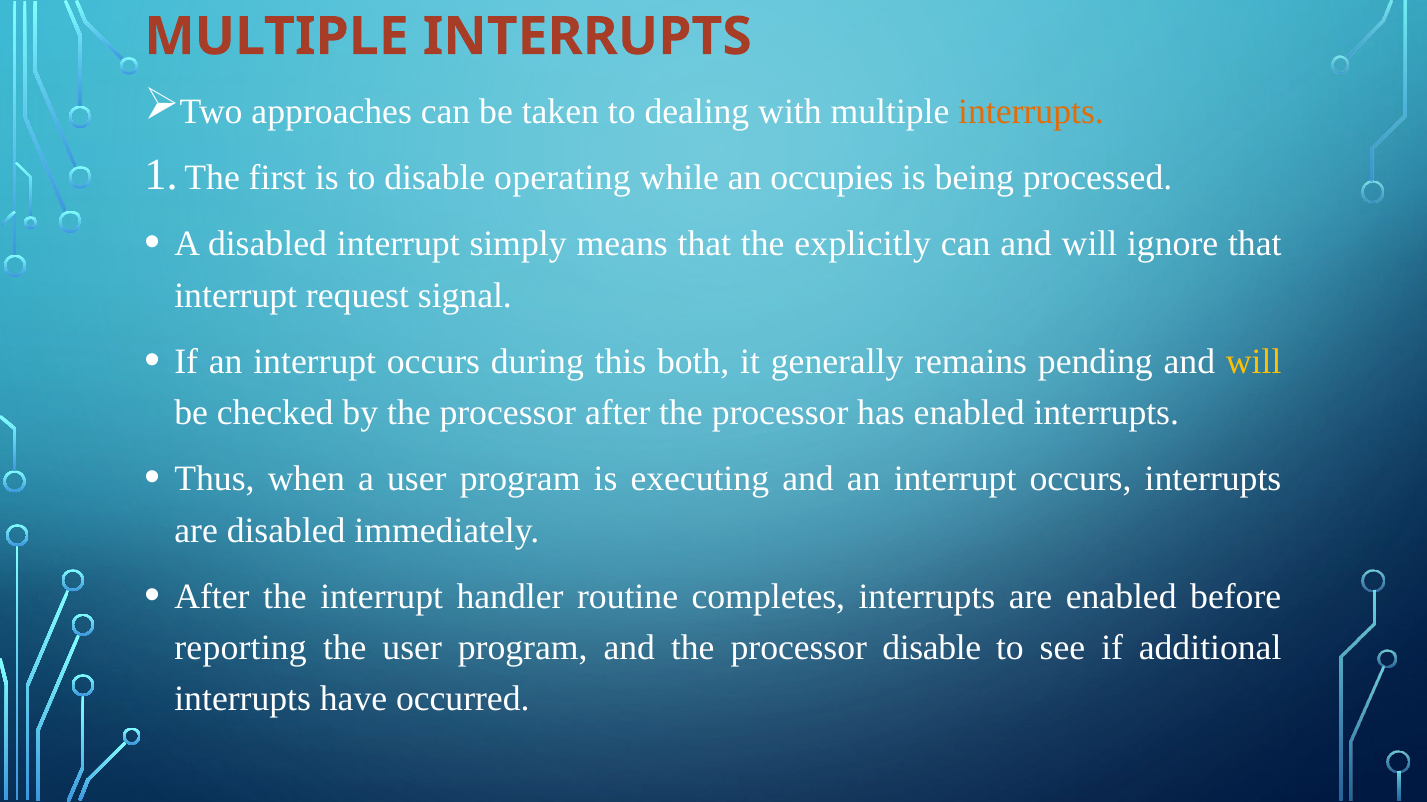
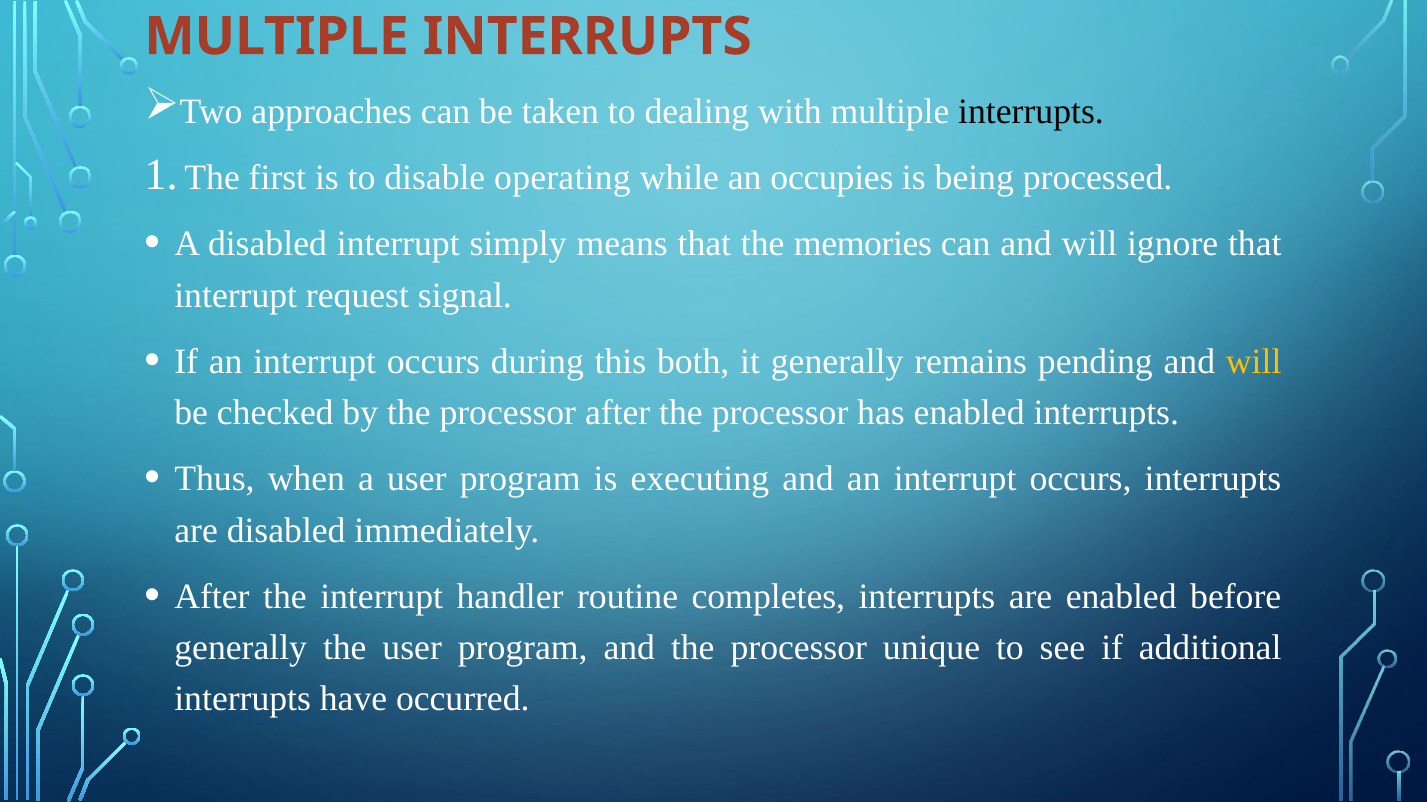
interrupts colour: orange -> black (1031, 112)
explicitly: explicitly -> memories (863, 244)
reporting: reporting -> generally (241, 648)
processor disable: disable -> unique (932, 648)
